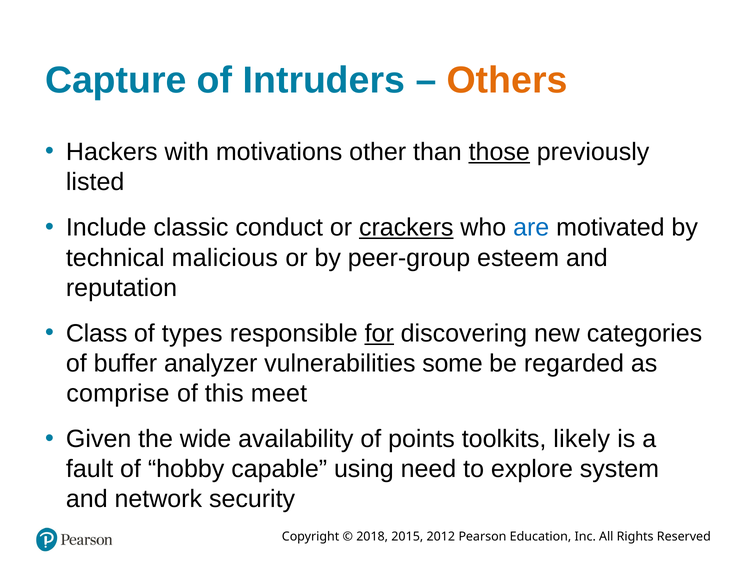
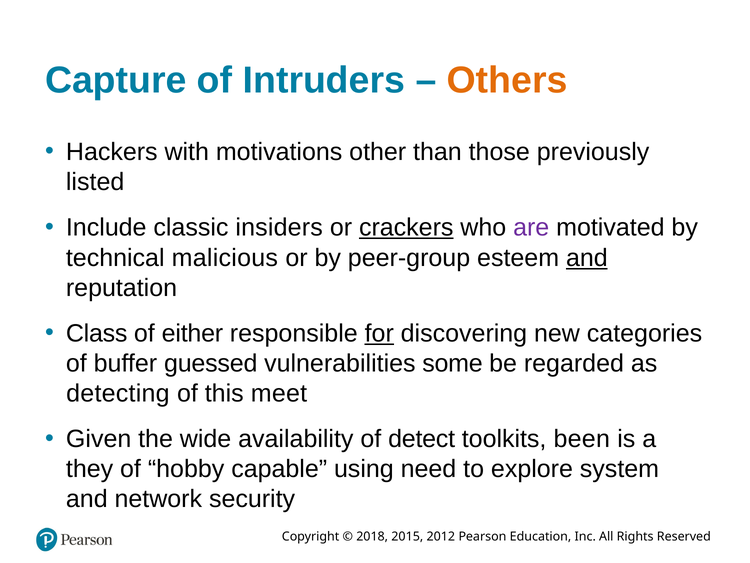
those underline: present -> none (499, 152)
conduct: conduct -> insiders (279, 228)
are colour: blue -> purple (531, 228)
and underline: none -> present (587, 258)
types: types -> either (192, 333)
analyzer: analyzer -> guessed (211, 363)
comprise: comprise -> detecting (118, 393)
points: points -> detect (422, 439)
likely: likely -> been (582, 439)
fault: fault -> they (90, 469)
